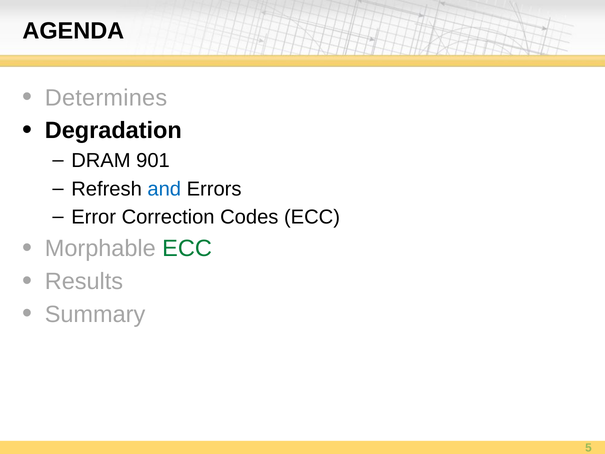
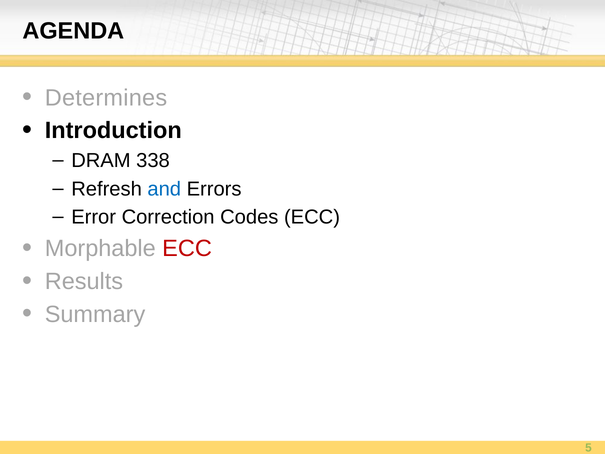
Degradation: Degradation -> Introduction (113, 131)
901: 901 -> 338 (153, 161)
ECC colour: green -> red (187, 248)
